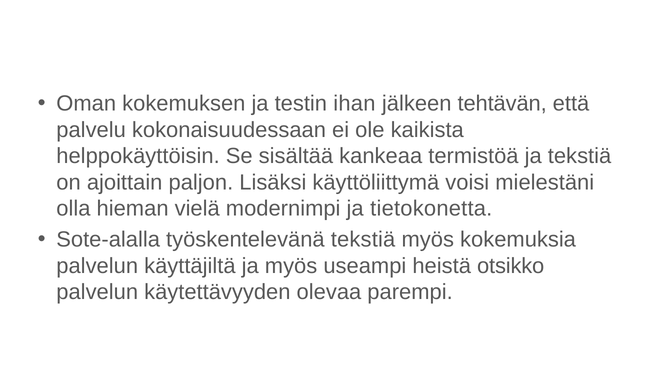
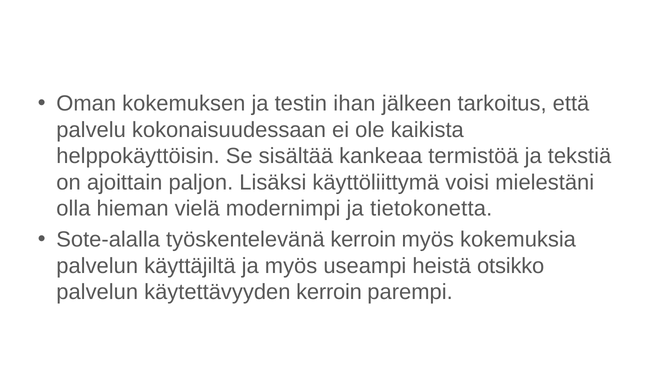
tehtävän: tehtävän -> tarkoitus (502, 104)
työskentelevänä tekstiä: tekstiä -> kerroin (363, 240)
käytettävyyden olevaa: olevaa -> kerroin (329, 292)
